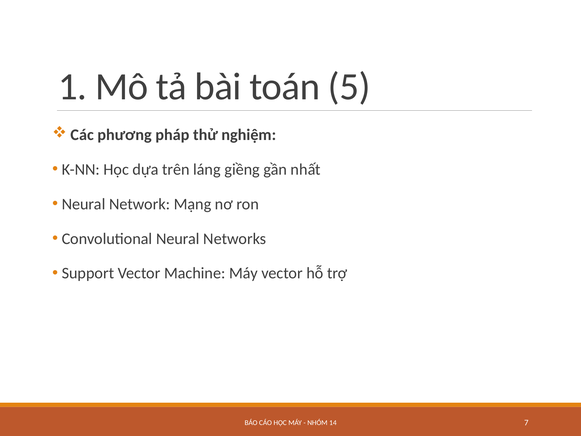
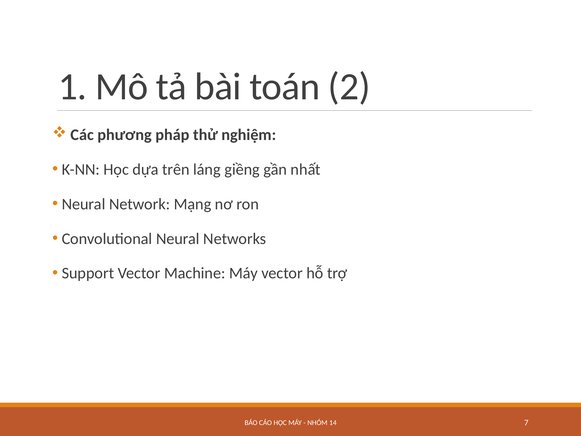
5: 5 -> 2 (349, 87)
